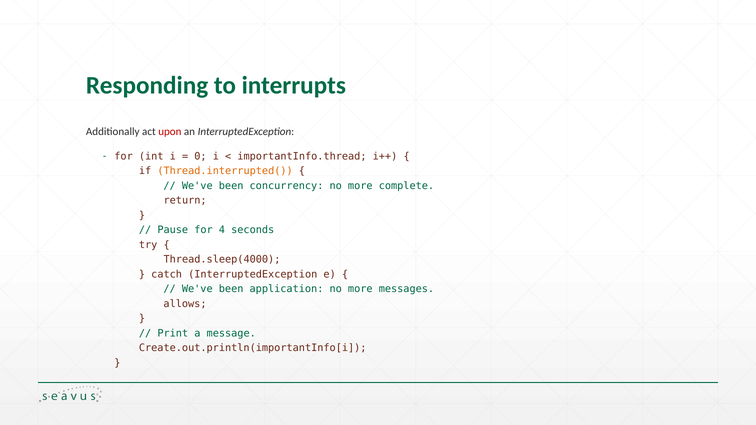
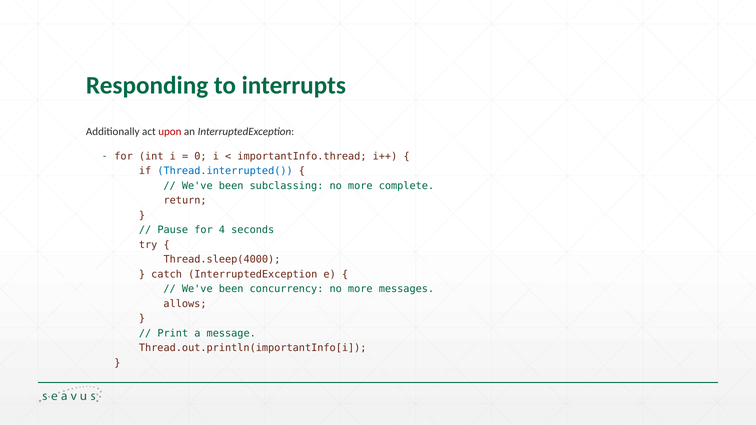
Thread.interrupted( colour: orange -> blue (225, 171)
concurrency: concurrency -> subclassing (287, 186)
application: application -> concurrency (287, 289)
Create.out.println(importantInfo[i: Create.out.println(importantInfo[i -> Thread.out.println(importantInfo[i (253, 348)
